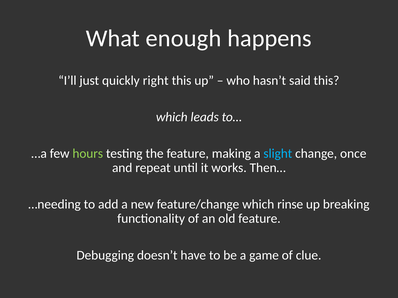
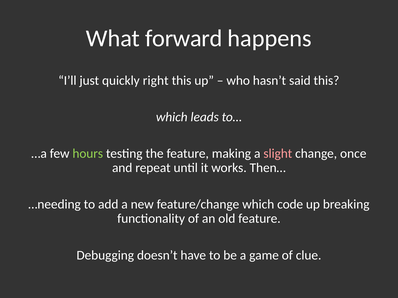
enough: enough -> forward (184, 39)
slight colour: light blue -> pink (278, 154)
rinse: rinse -> code (290, 205)
